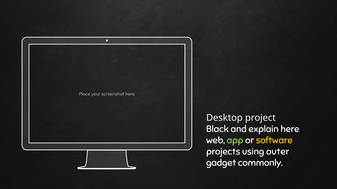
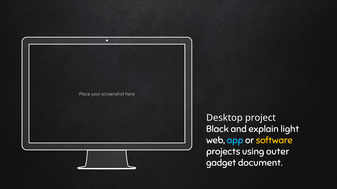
explain here: here -> light (290, 129)
app colour: light green -> light blue (235, 141)
commonly: commonly -> document (260, 163)
